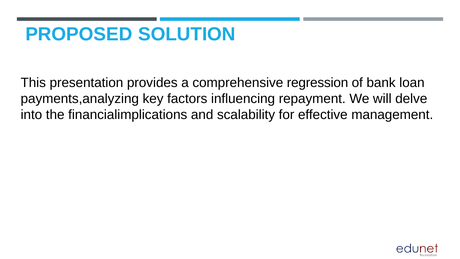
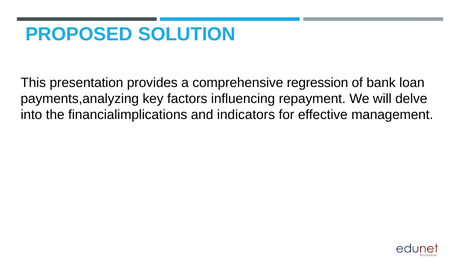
scalability: scalability -> indicators (246, 115)
